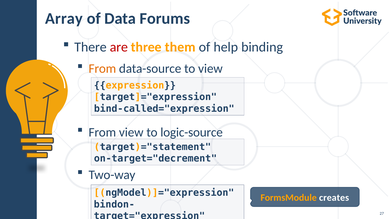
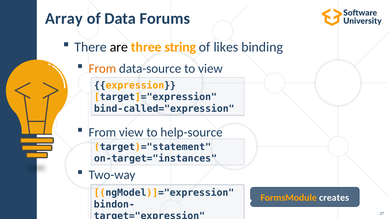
are colour: red -> black (119, 47)
them: them -> string (180, 47)
help: help -> likes (226, 47)
logic-source: logic-source -> help-source (192, 132)
on-target="decrement: on-target="decrement -> on-target="instances (155, 158)
